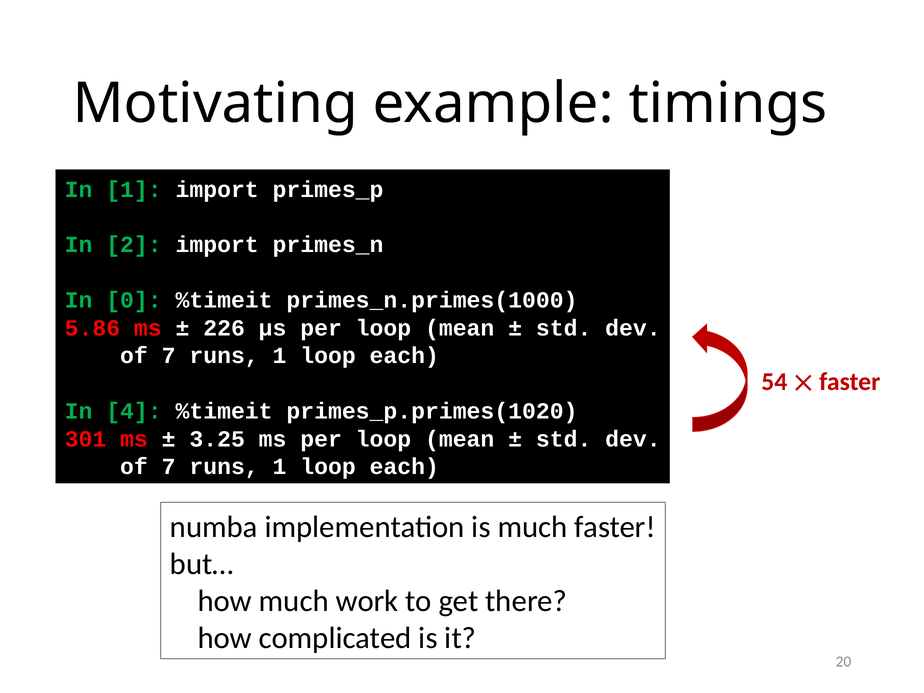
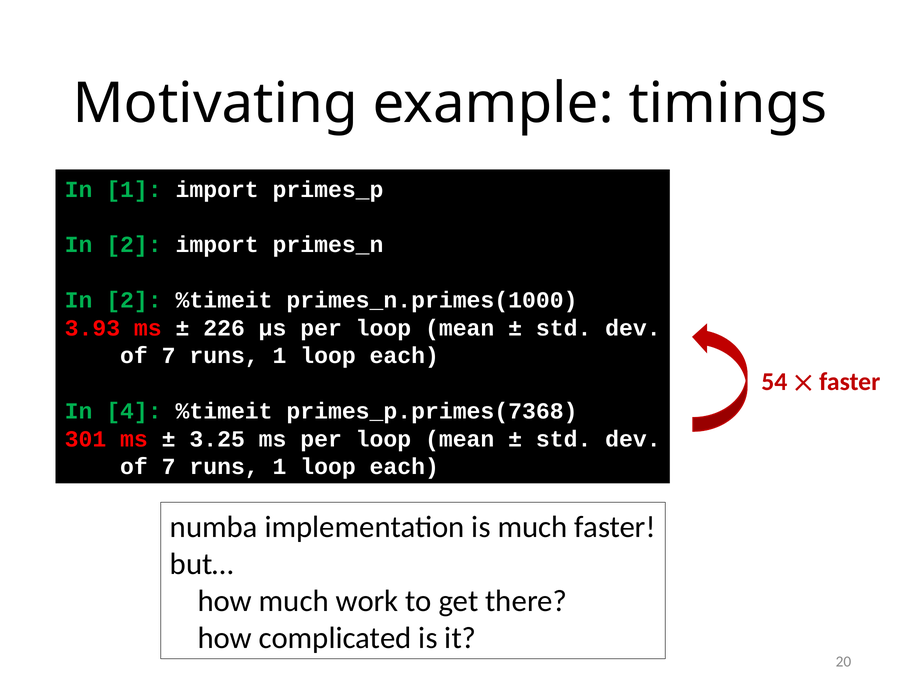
0: 0 -> 2 (134, 300)
5.86: 5.86 -> 3.93 (92, 328)
primes_p.primes(1020: primes_p.primes(1020 -> primes_p.primes(7368 (432, 411)
